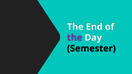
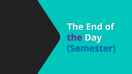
Semester colour: black -> blue (91, 49)
